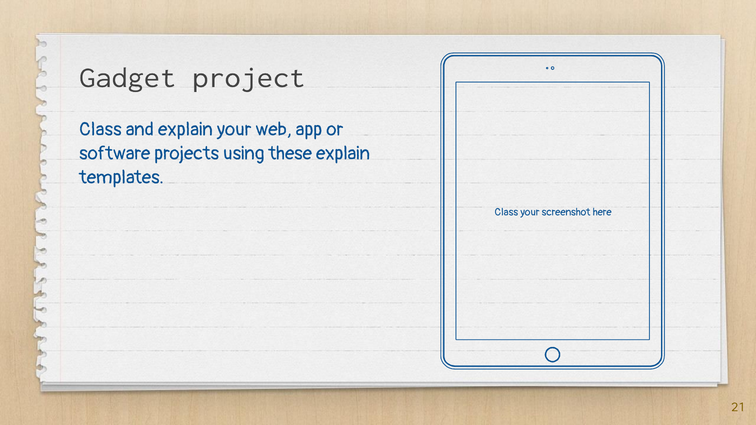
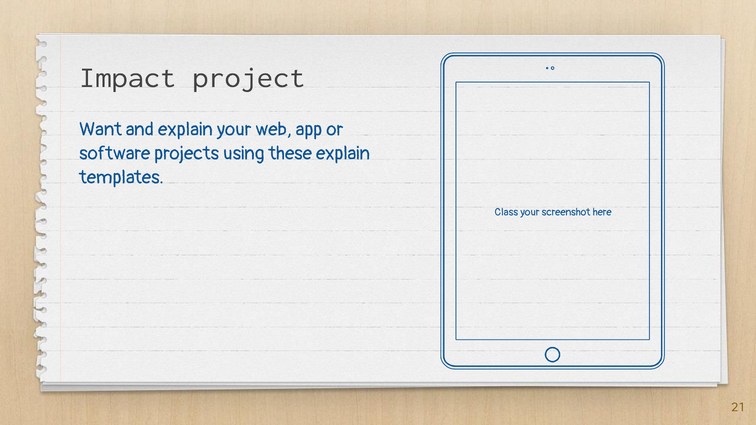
Gadget: Gadget -> Impact (128, 77)
Class: Class -> Want (101, 130)
